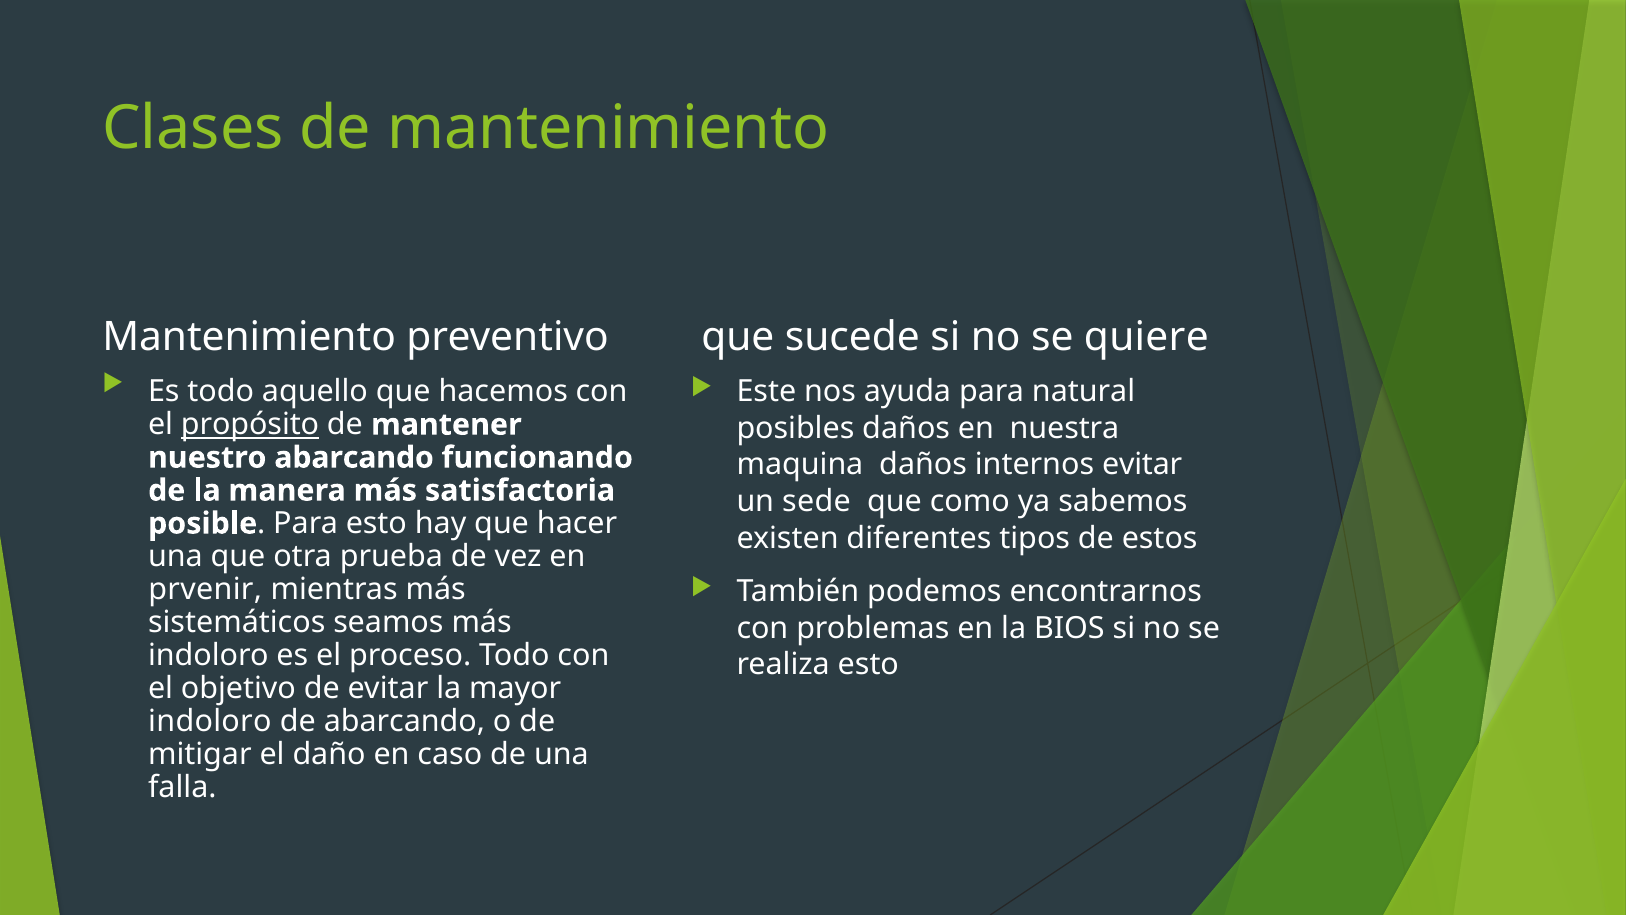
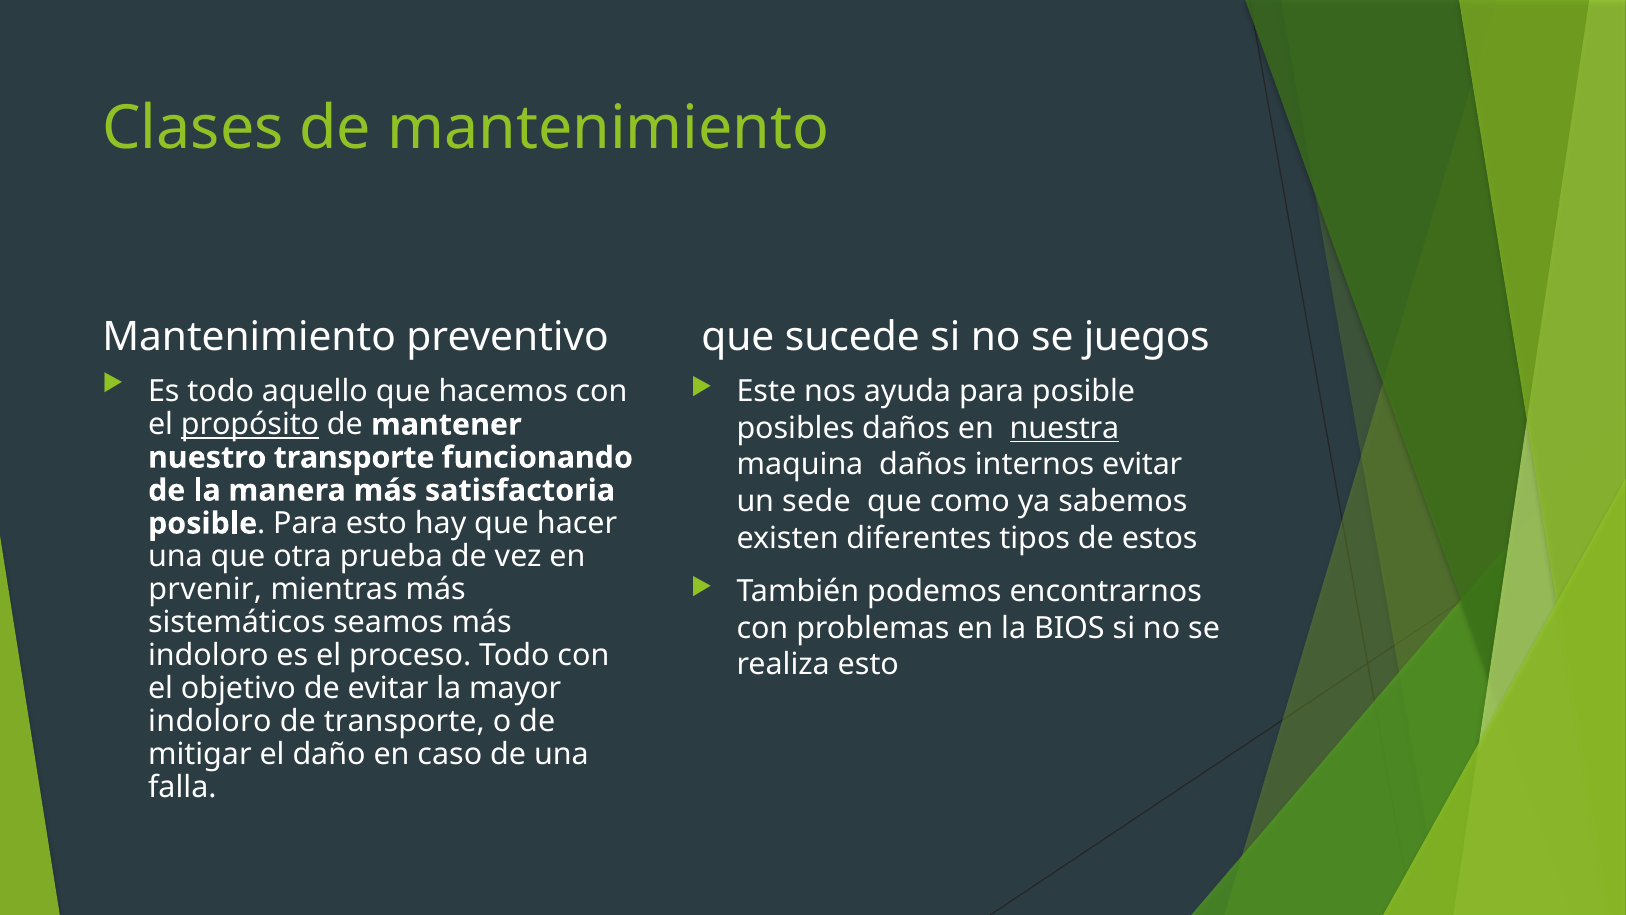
quiere: quiere -> juegos (1147, 337)
para natural: natural -> posible (1084, 392)
nuestra underline: none -> present (1064, 428)
nuestro abarcando: abarcando -> transporte (354, 457)
de abarcando: abarcando -> transporte (404, 721)
